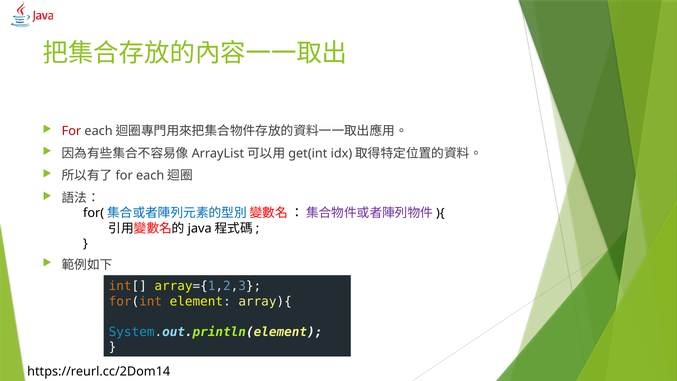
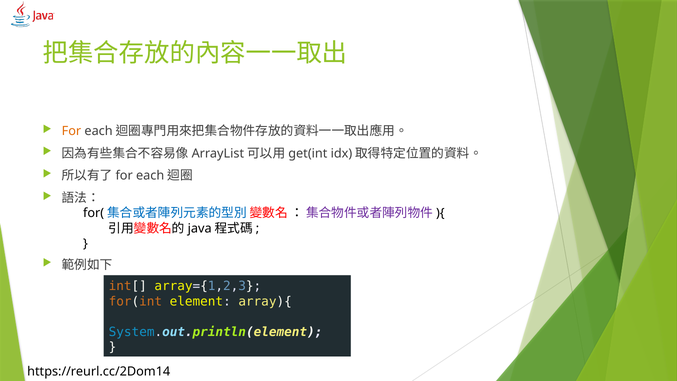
For colour: red -> orange (71, 131)
